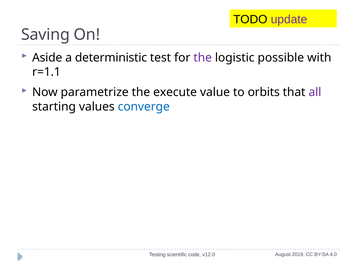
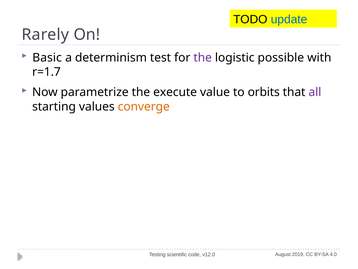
update colour: purple -> blue (289, 19)
Saving: Saving -> Rarely (45, 35)
Aside: Aside -> Basic (47, 57)
deterministic: deterministic -> determinism (111, 57)
r=1.1: r=1.1 -> r=1.7 (46, 72)
converge colour: blue -> orange (144, 106)
